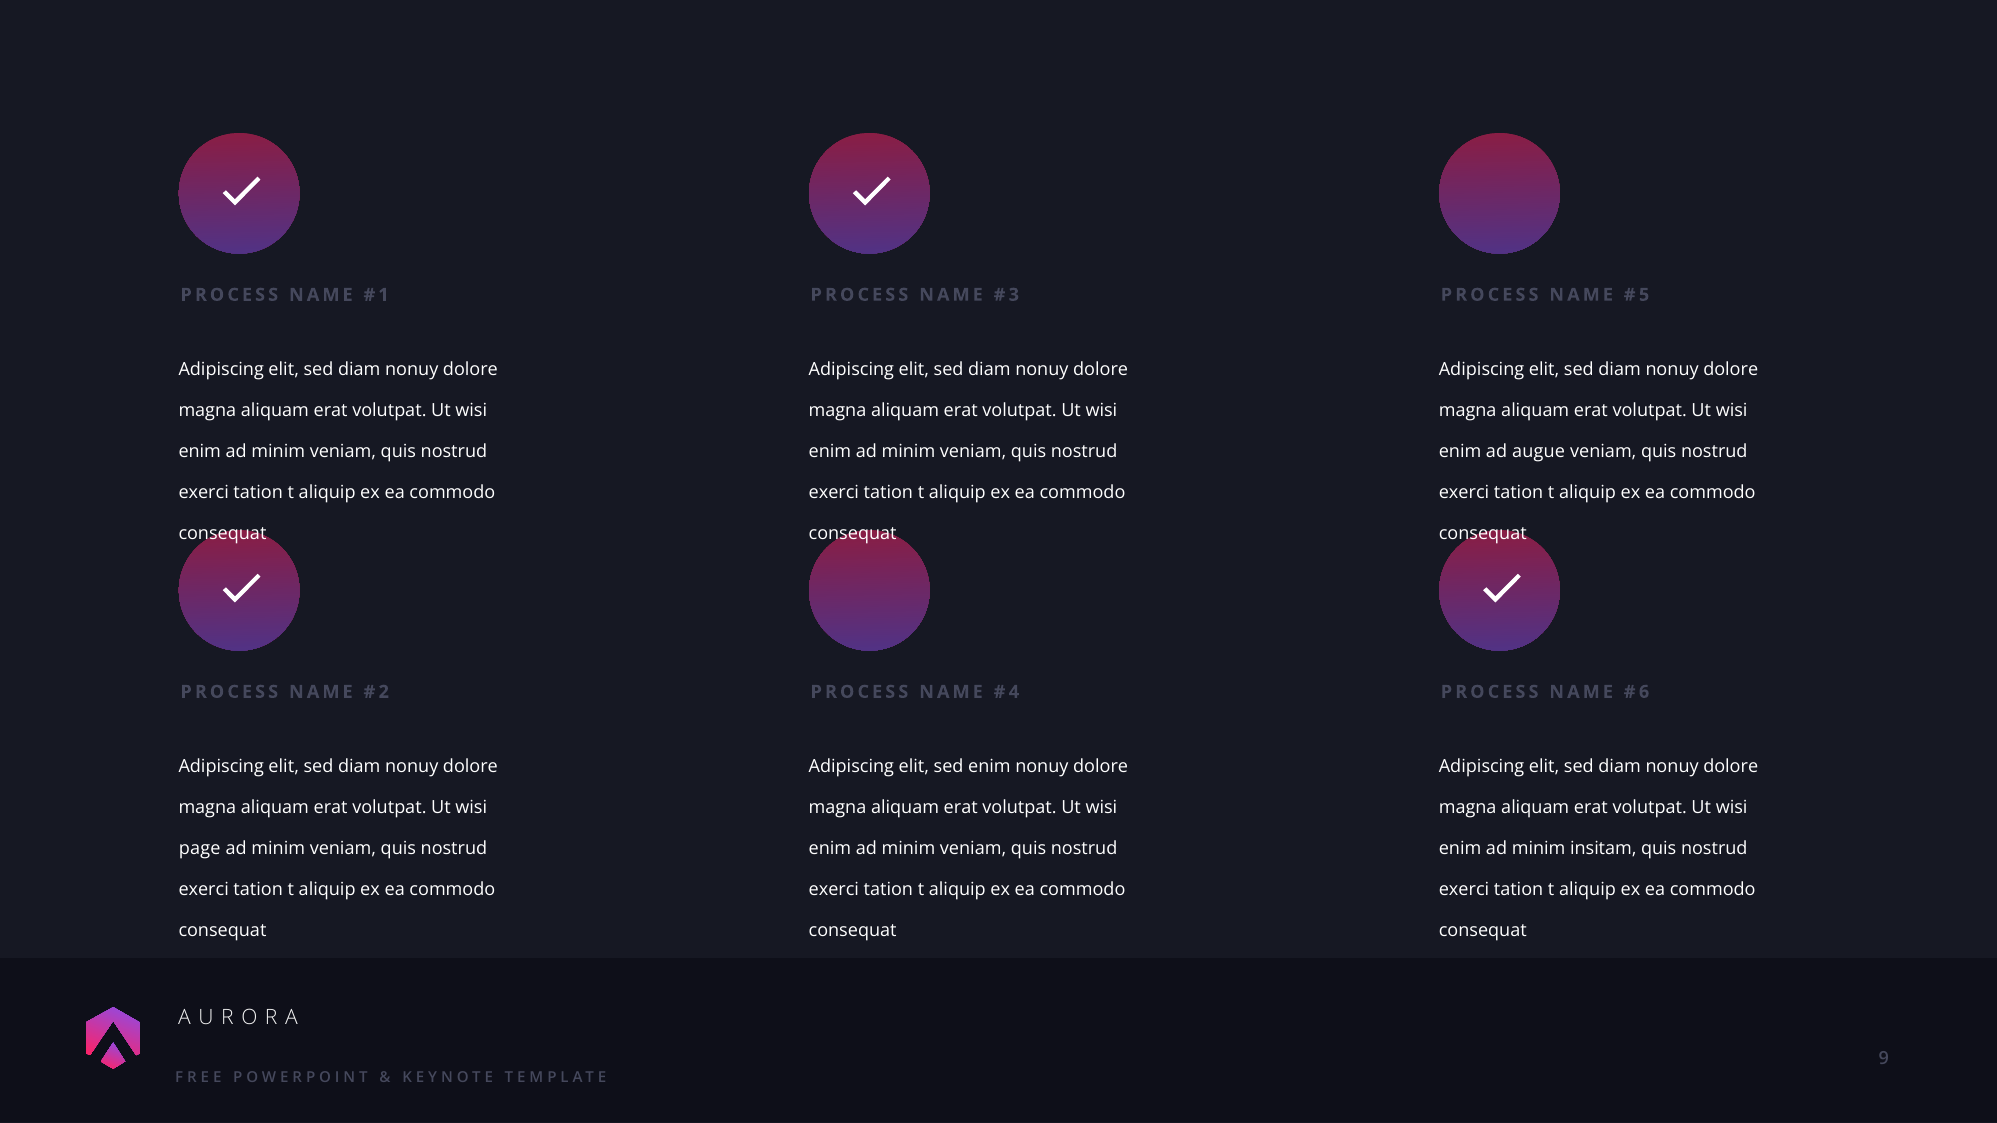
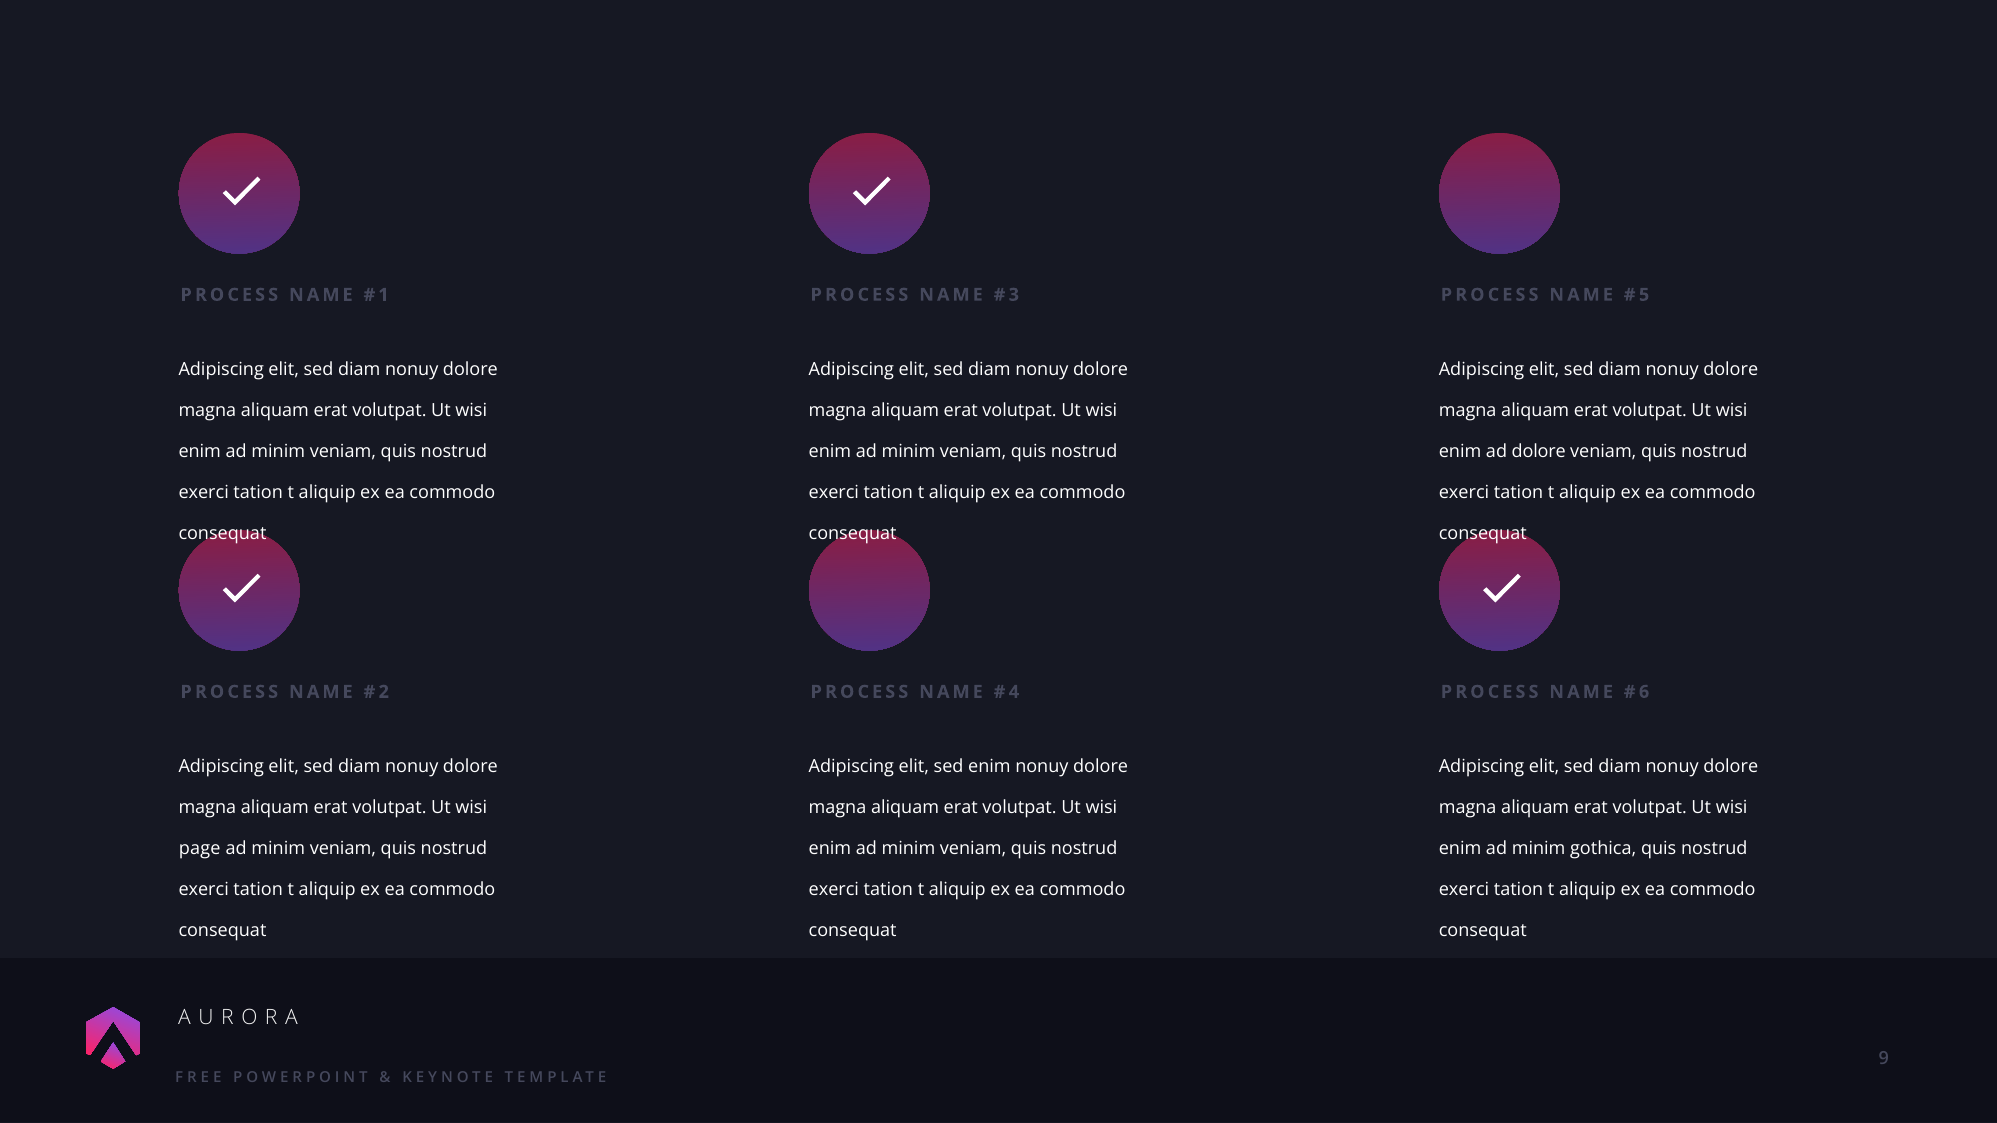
ad augue: augue -> dolore (1539, 452)
insitam: insitam -> gothica (1603, 849)
